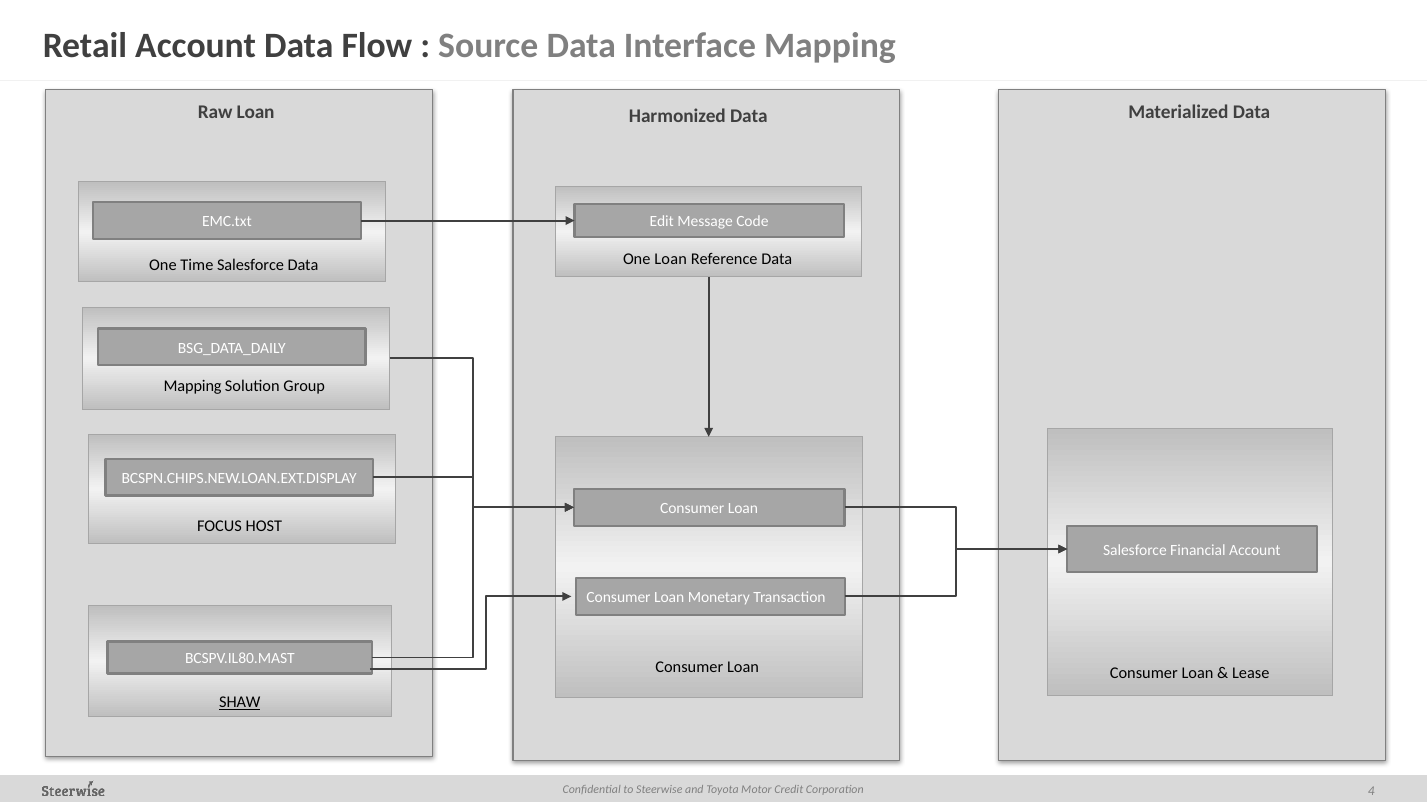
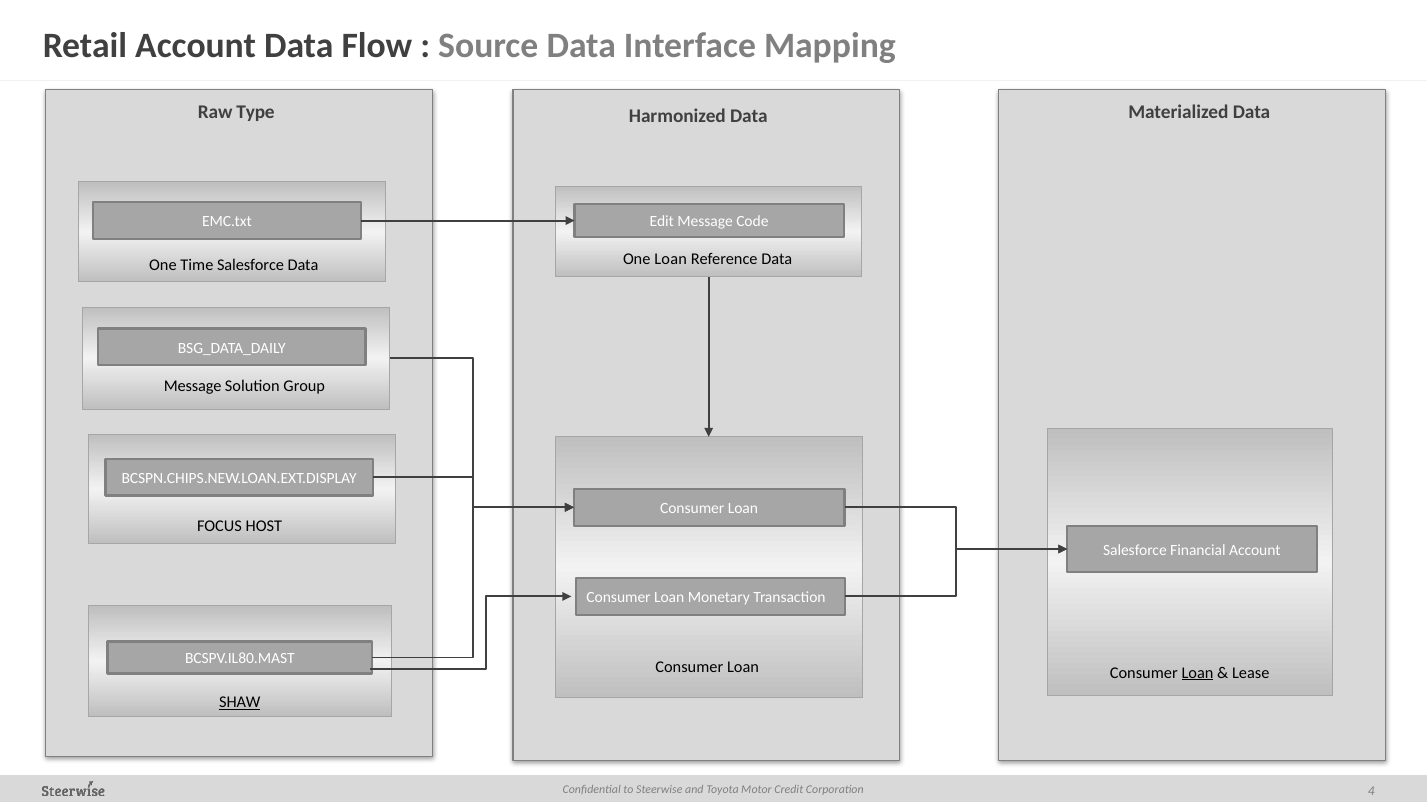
Raw Loan: Loan -> Type (256, 112)
Mapping: Mapping -> Message (193, 387)
Loan underline: none -> present (1197, 673)
